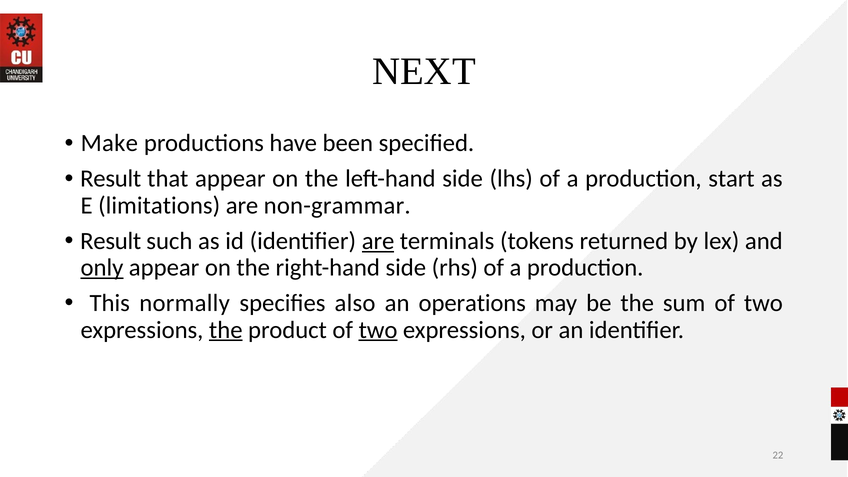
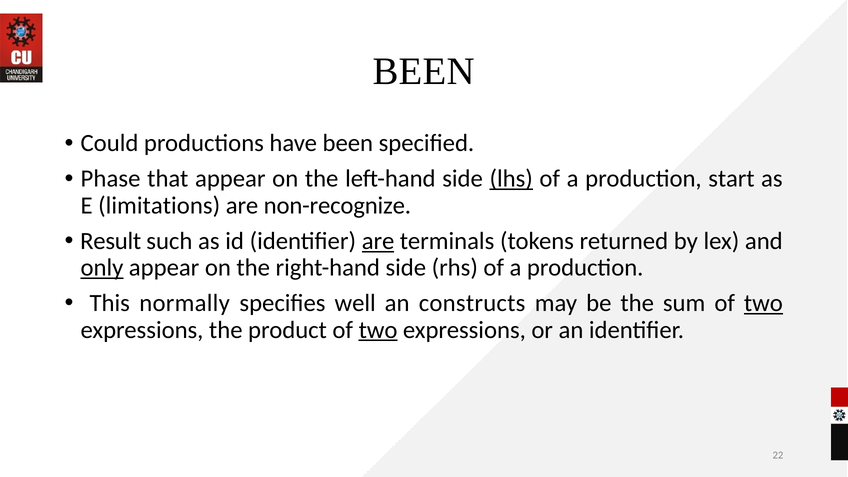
NEXT: NEXT -> BEEN (424, 71)
Make: Make -> Could (109, 143)
Result: Result -> Phase (111, 179)
lhs underline: none -> present (511, 179)
non-grammar: non-grammar -> non-recognize (337, 205)
also: also -> well (355, 303)
operations: operations -> constructs (472, 303)
two underline: none -> present (763, 303)
the underline: present -> none (226, 330)
